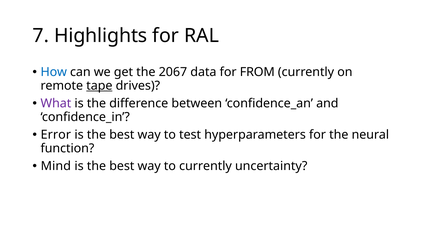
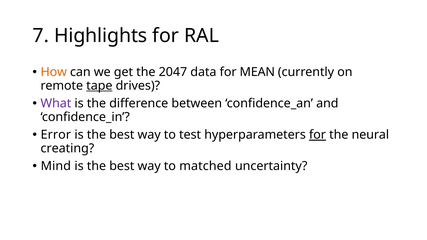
How colour: blue -> orange (54, 72)
2067: 2067 -> 2047 (173, 72)
FROM: FROM -> MEAN (257, 72)
for underline: none -> present (318, 135)
function: function -> creating (67, 148)
to currently: currently -> matched (205, 166)
